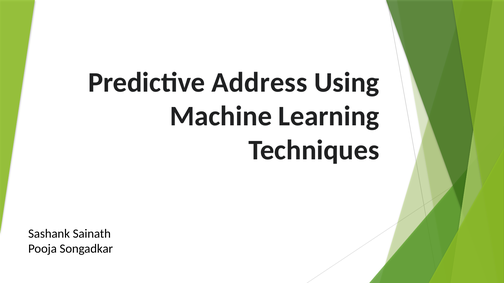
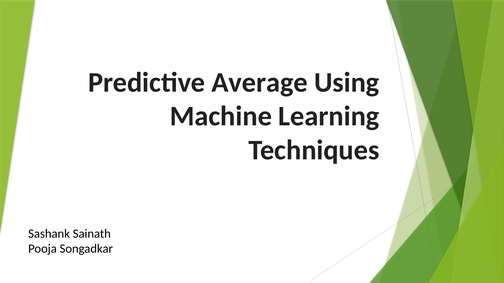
Address: Address -> Average (260, 82)
